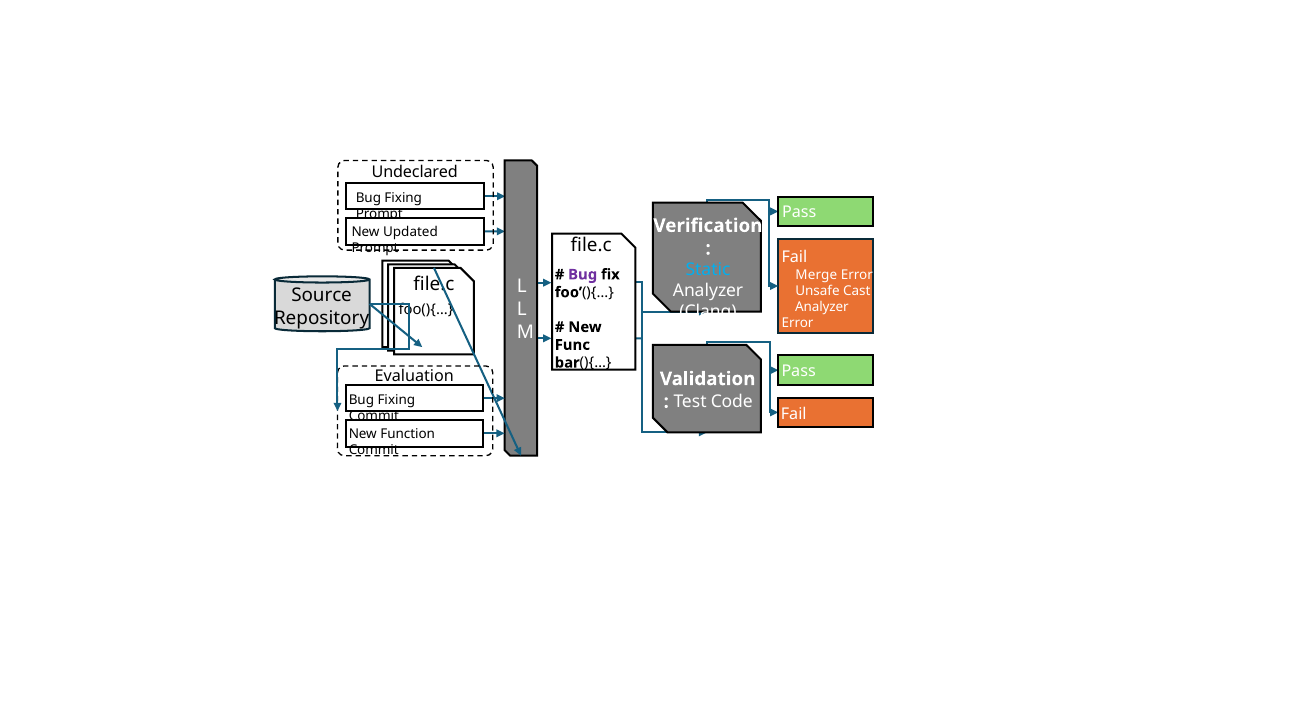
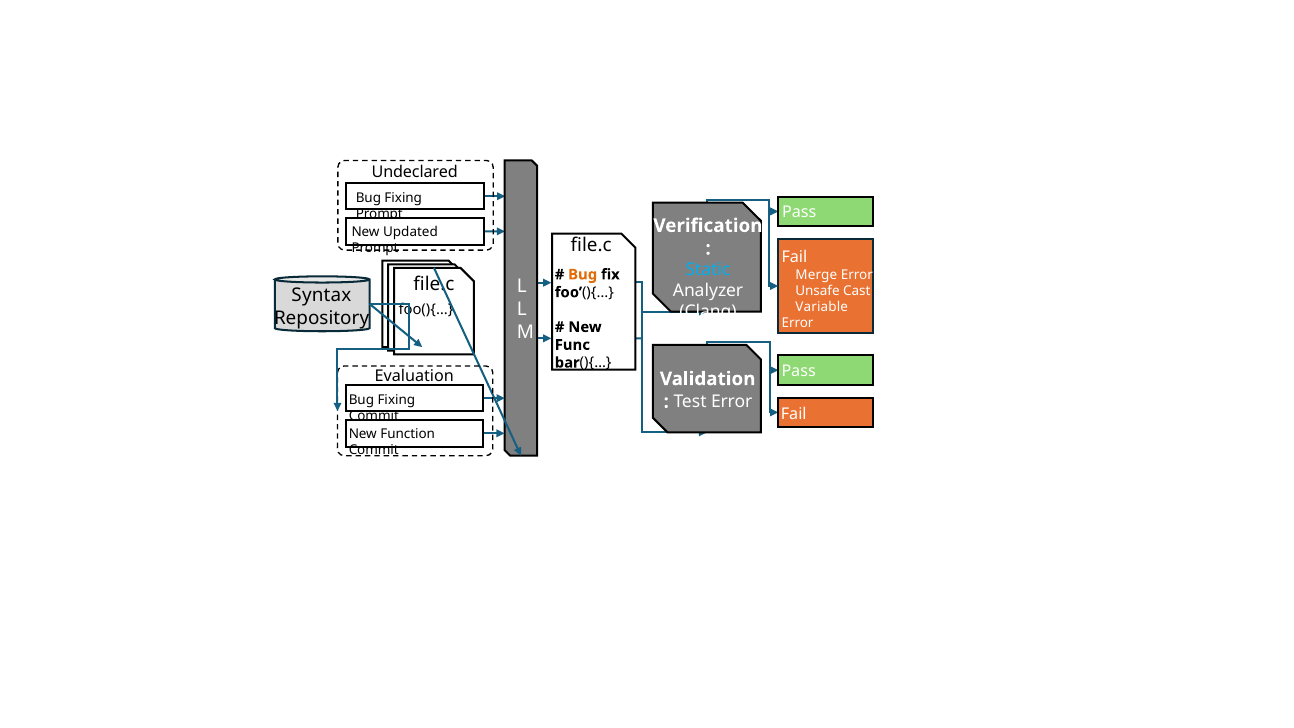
Bug colour: purple -> orange (583, 274)
Source: Source -> Syntax (321, 295)
Analyzer: Analyzer -> Variable (822, 307)
Test Code: Code -> Error (732, 402)
